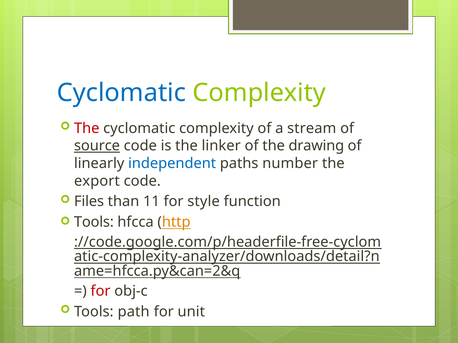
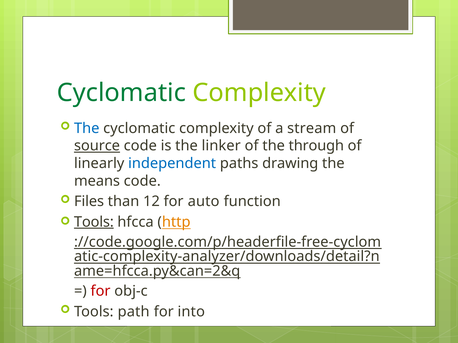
Cyclomatic colour: blue -> green (121, 93)
The colour: red -> blue (87, 128)
drawing: drawing -> through (316, 146)
number: number -> drawing (290, 164)
export: export -> means (97, 181)
11: 11 -> 12 (151, 202)
style: style -> auto (204, 202)
Tools underline: none -> present (94, 222)
unit: unit -> into (191, 312)
